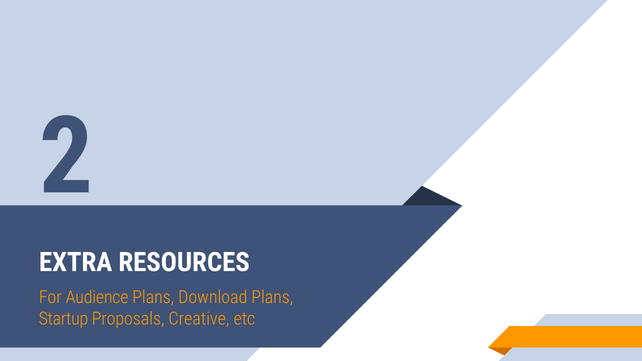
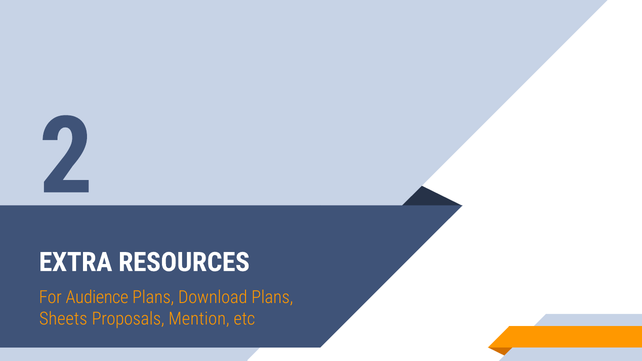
Startup: Startup -> Sheets (63, 319)
Creative: Creative -> Mention (199, 319)
